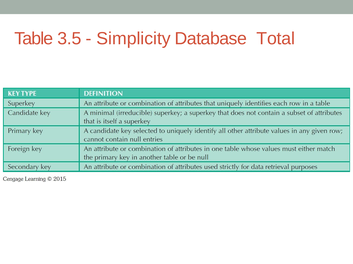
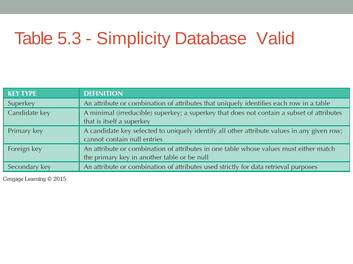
3.5: 3.5 -> 5.3 (69, 39)
Total: Total -> Valid (276, 39)
